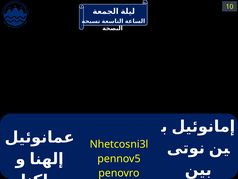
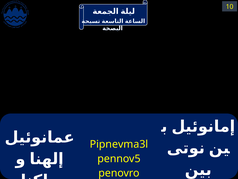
Nhetcosni3l: Nhetcosni3l -> Pipnevma3l (119, 144)
